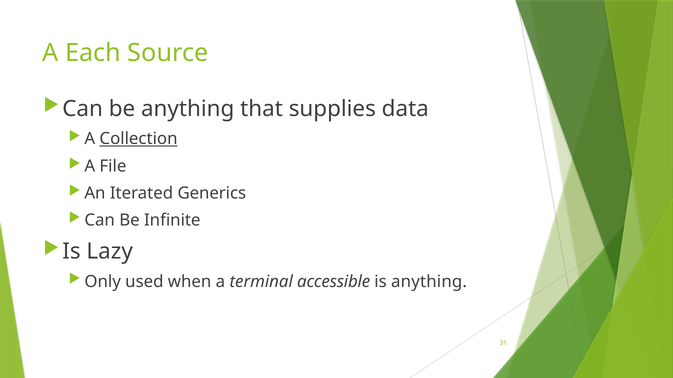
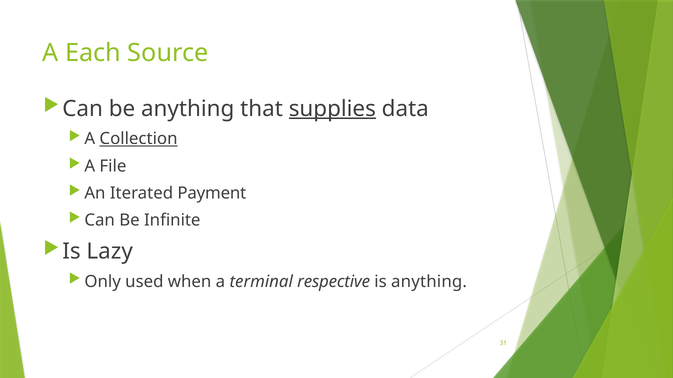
supplies underline: none -> present (332, 109)
Generics: Generics -> Payment (212, 194)
accessible: accessible -> respective (334, 282)
